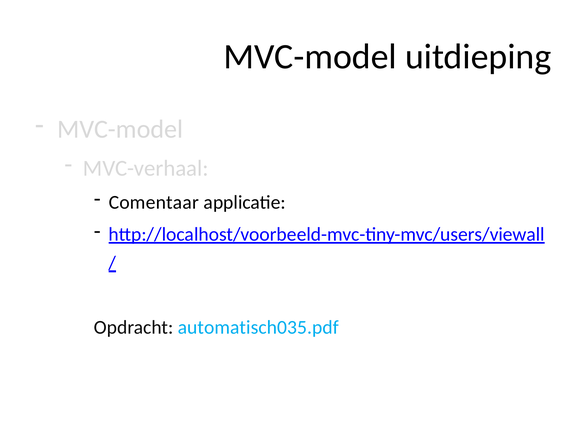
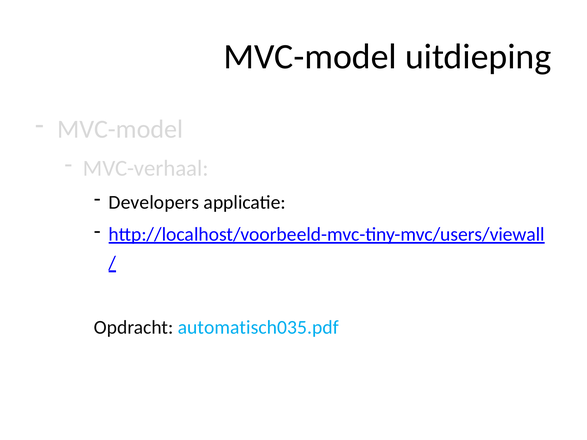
Comentaar: Comentaar -> Developers (154, 202)
